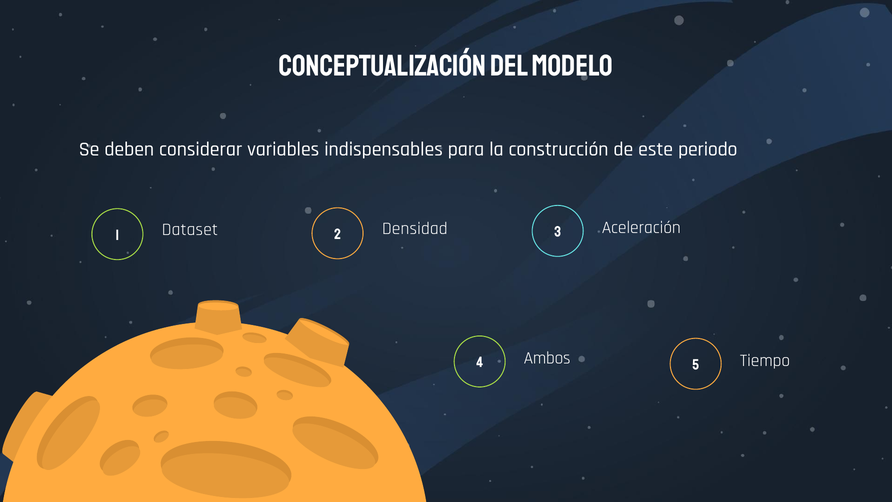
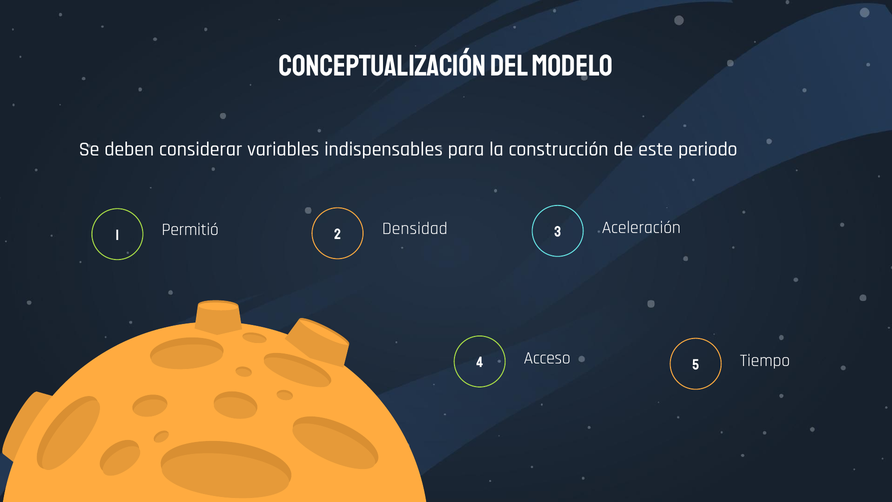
Dataset: Dataset -> Permitió (190, 229)
Ambos: Ambos -> Acceso (547, 358)
